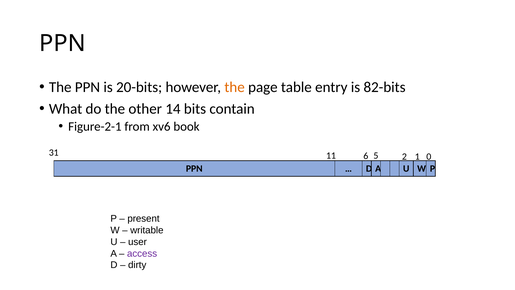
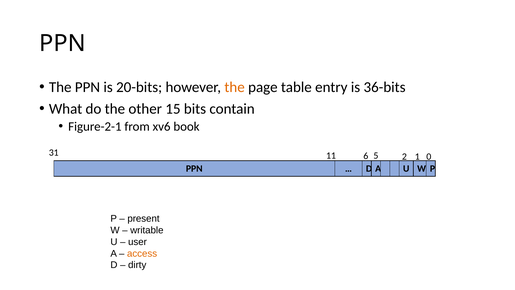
82-bits: 82-bits -> 36-bits (385, 87)
14: 14 -> 15 (173, 109)
access colour: purple -> orange (142, 253)
